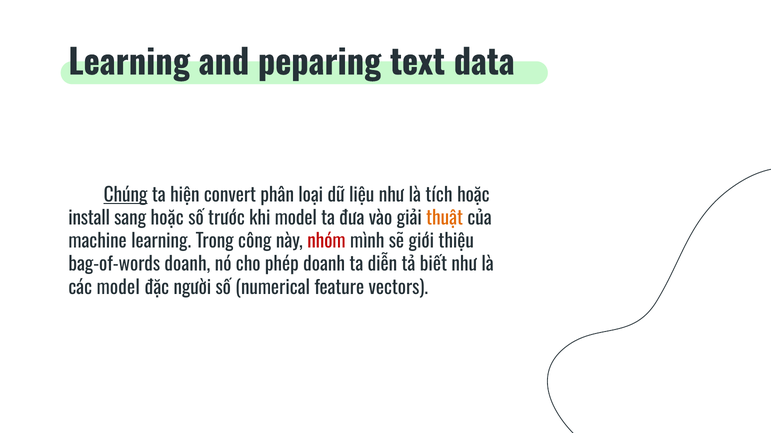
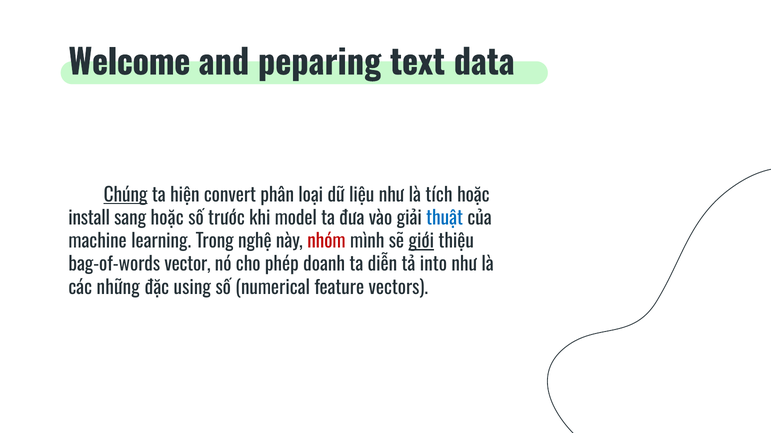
Learning: Learning -> Welcome (129, 63)
thuật colour: orange -> blue (445, 219)
công: công -> nghệ (255, 242)
giới underline: none -> present (421, 242)
bag-of-words doanh: doanh -> vector (188, 265)
biết: biết -> into (433, 265)
các model: model -> những (118, 288)
người: người -> using (192, 288)
